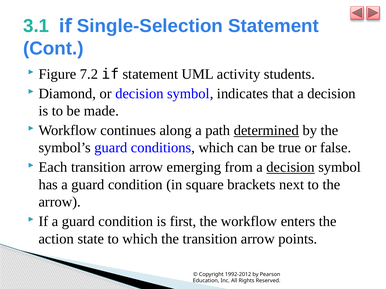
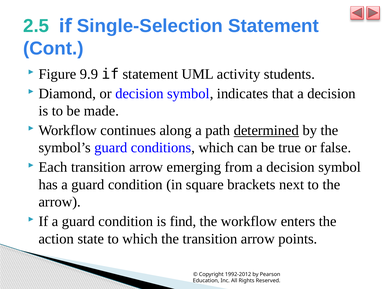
3.1: 3.1 -> 2.5 (36, 26)
7.2: 7.2 -> 9.9 (89, 74)
decision underline: present -> none (291, 168)
first: first -> find (183, 222)
